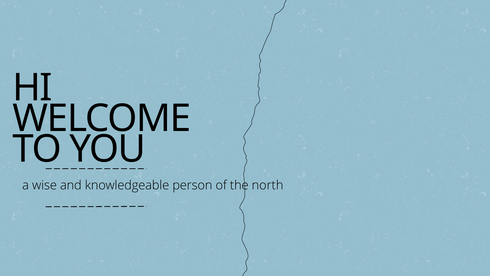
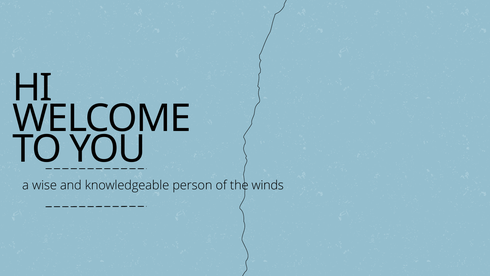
north: north -> winds (268, 185)
